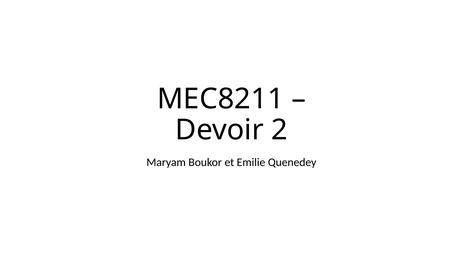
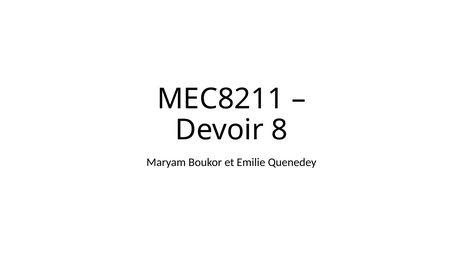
2: 2 -> 8 (279, 130)
